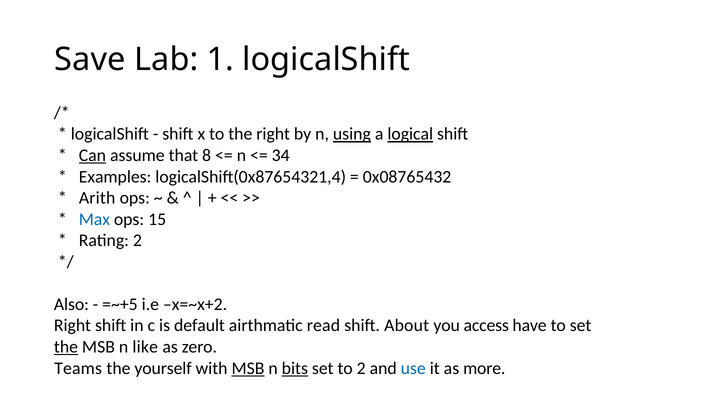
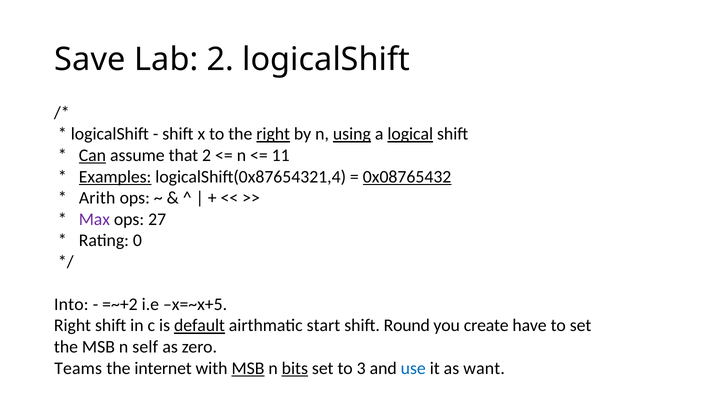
Lab 1: 1 -> 2 (220, 60)
right underline: none -> present (273, 134)
that 8: 8 -> 2 (207, 155)
34: 34 -> 11 (281, 155)
Examples underline: none -> present (115, 177)
0x08765432 underline: none -> present (407, 177)
Max colour: blue -> purple (94, 219)
15: 15 -> 27 (157, 219)
Rating 2: 2 -> 0 (137, 240)
Also: Also -> Into (71, 304)
=~+5: =~+5 -> =~+2 (120, 304)
x=~x+2: x=~x+2 -> x=~x+5 (195, 304)
default underline: none -> present (199, 325)
read: read -> start (323, 325)
About: About -> Round (407, 325)
access: access -> create (486, 325)
the underline: present -> none (66, 347)
like: like -> self (145, 347)
yourself: yourself -> internet (163, 368)
to 2: 2 -> 3 (361, 368)
more: more -> want (484, 368)
